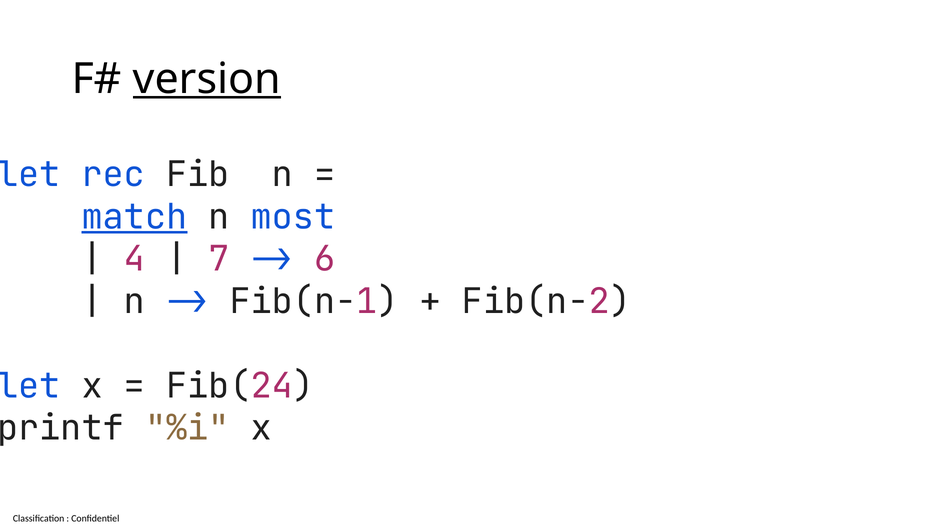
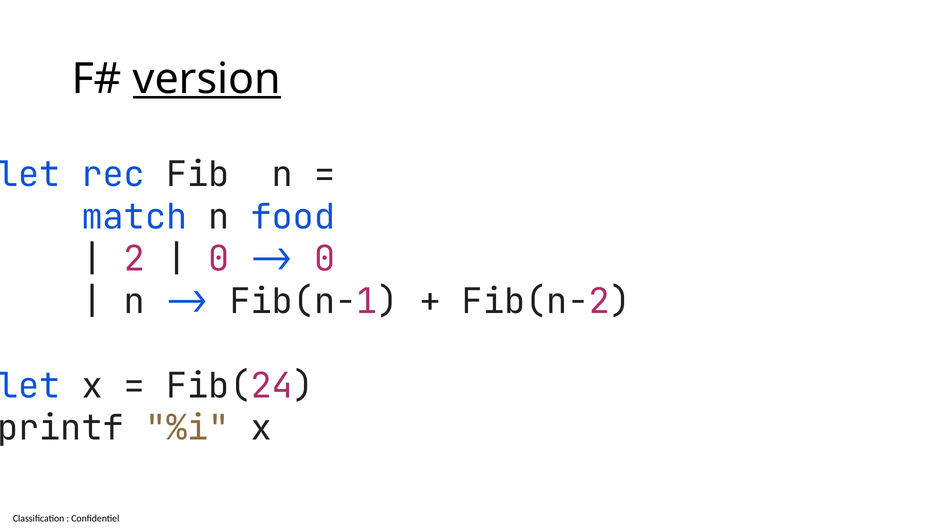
match underline: present -> none (134, 217)
most: most -> food (293, 217)
4: 4 -> 2 (134, 259)
7: 7 -> 0 (219, 259)
6: 6 -> 0 (325, 259)
